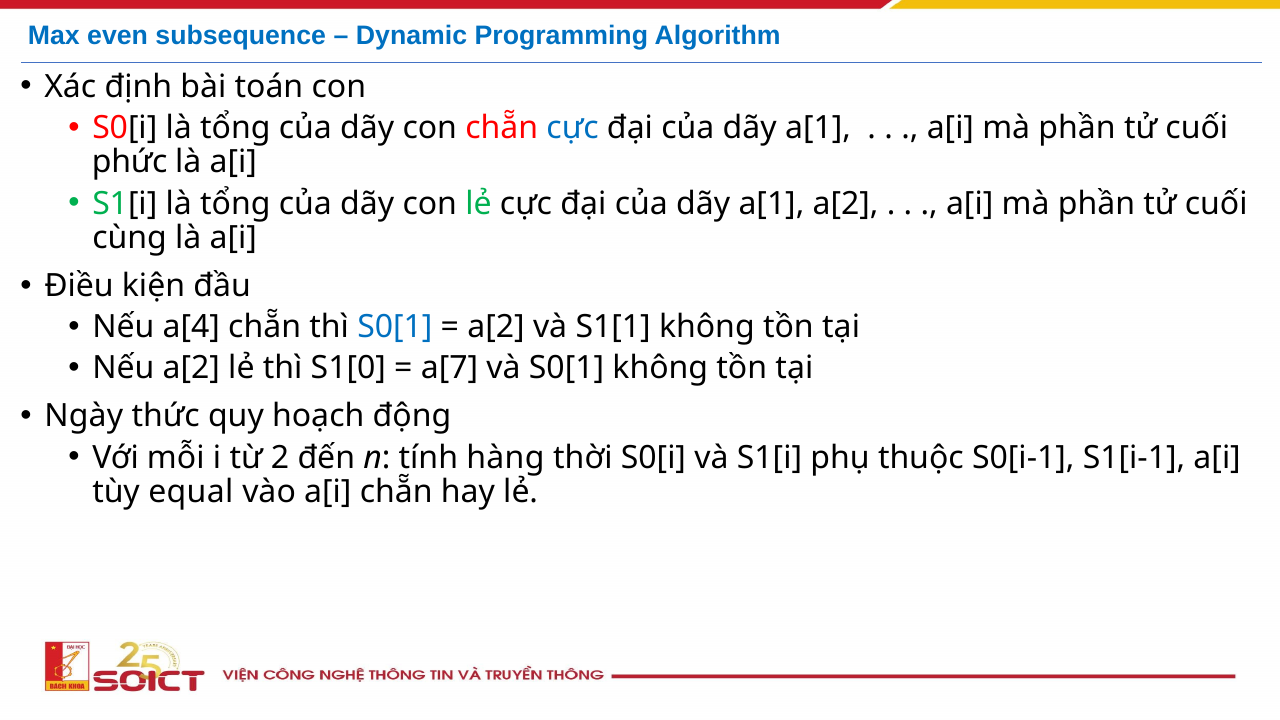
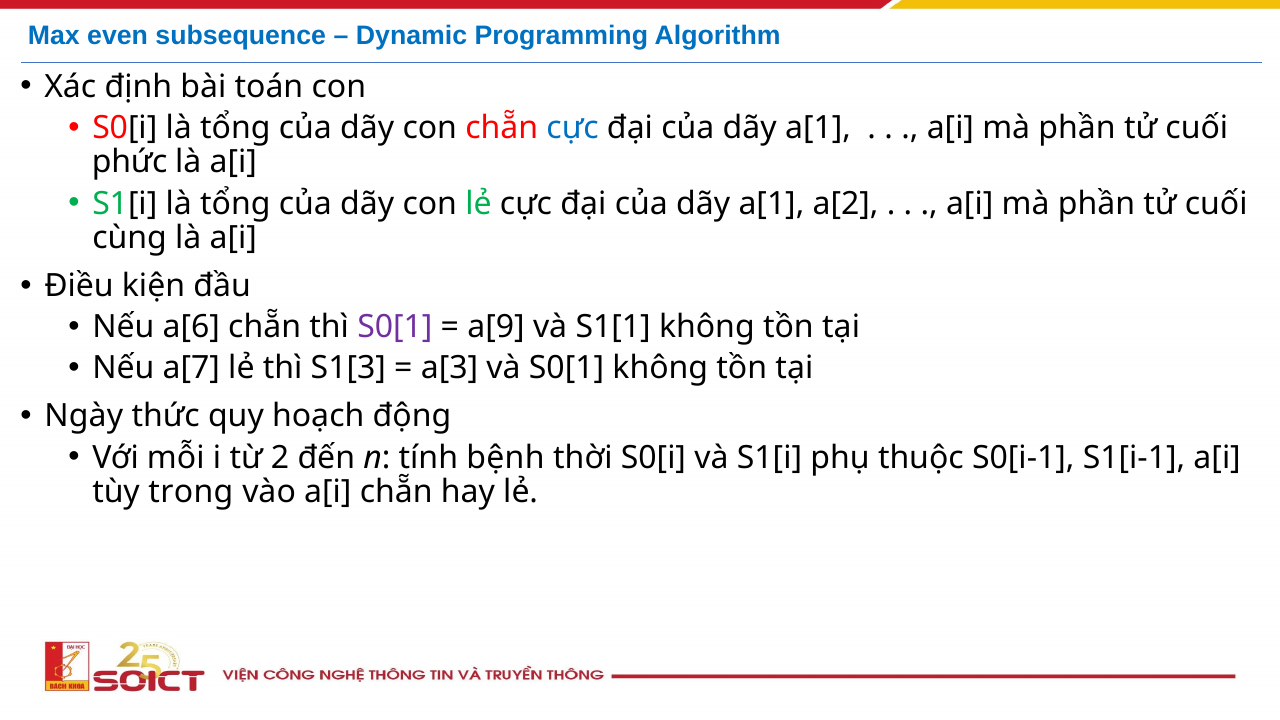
a[4: a[4 -> a[6 (191, 327)
S0[1 colour: blue -> purple (395, 327)
a[2: a[2 -> a[9 (496, 327)
Nếu a[2: a[2 -> a[7 (191, 368)
S1[0: S1[0 -> S1[3 (348, 368)
a[7: a[7 -> a[3 (449, 368)
hàng: hàng -> bệnh (505, 457)
equal: equal -> trong (191, 492)
